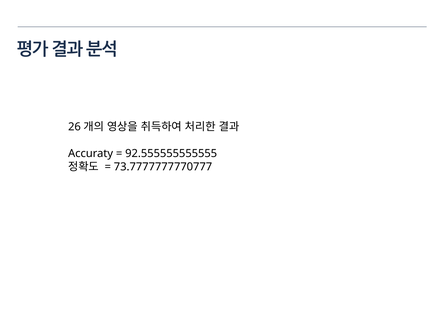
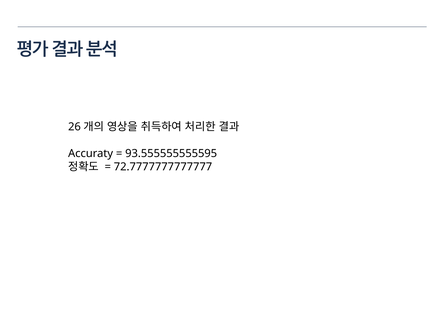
92.555555555555: 92.555555555555 -> 93.555555555595 (171, 153)
73.7777777770777: 73.7777777770777 -> 72.7777777777777 (163, 167)
